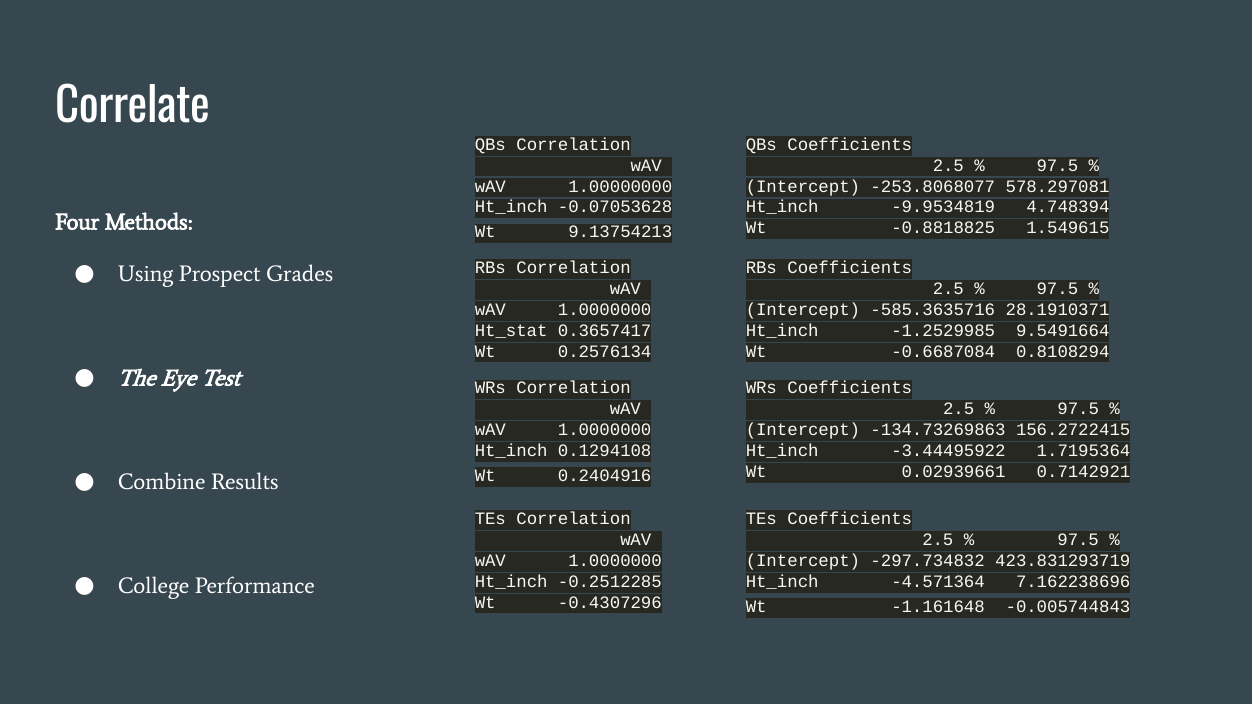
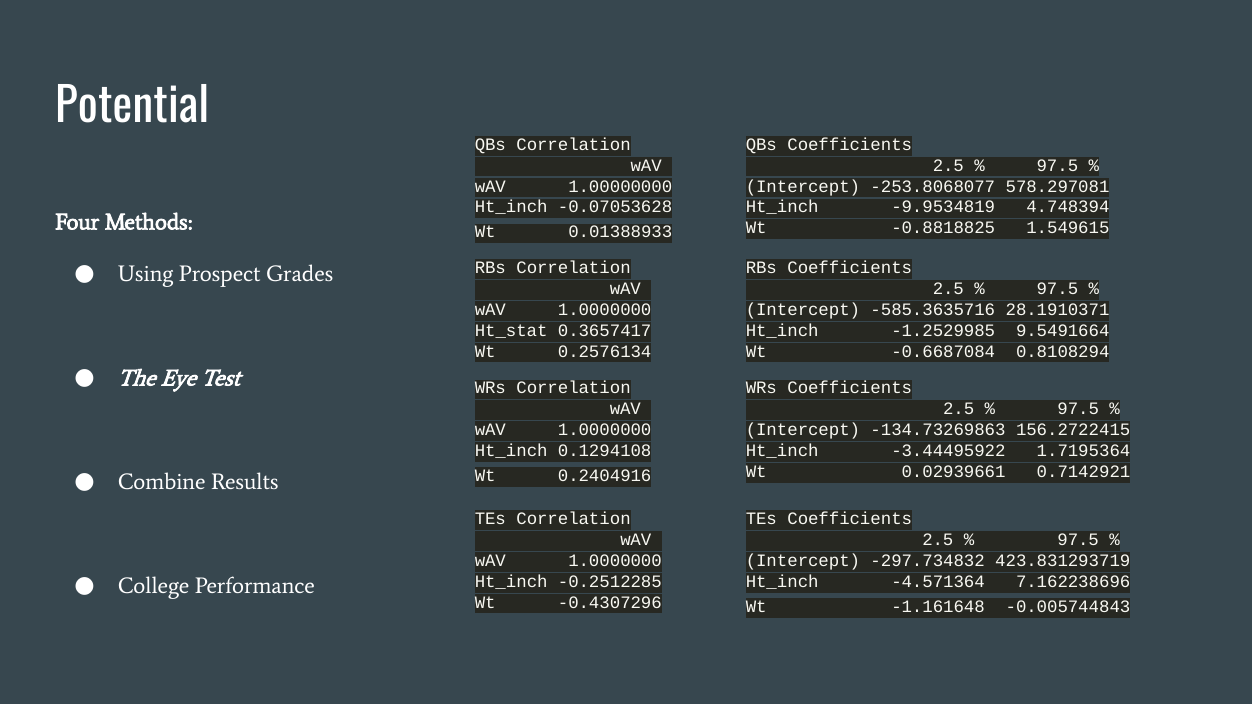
Correlate: Correlate -> Potential (132, 107)
9.13754213: 9.13754213 -> 0.01388933 (620, 232)
